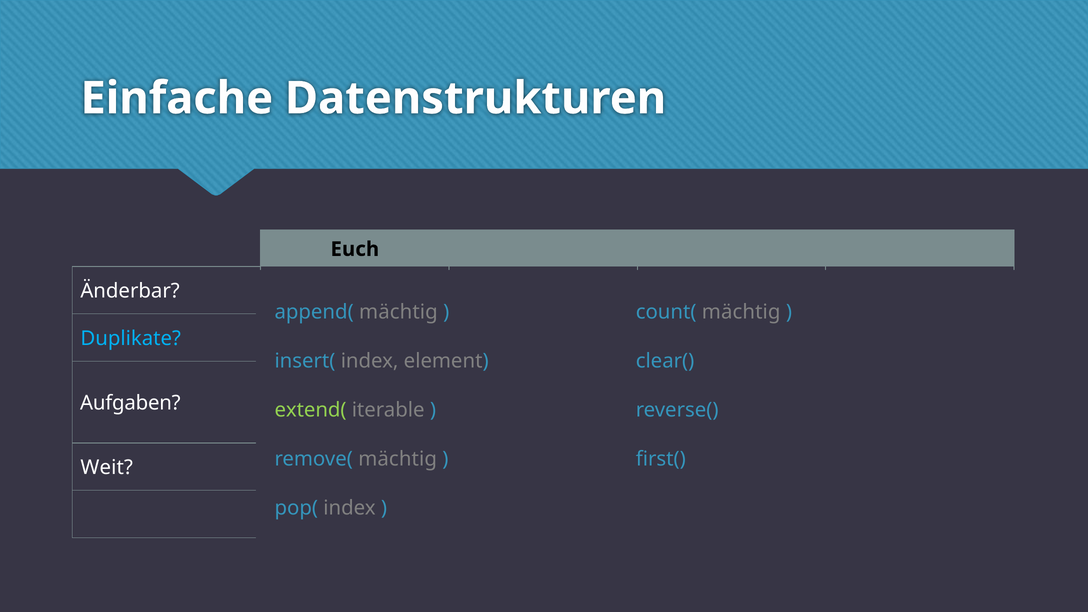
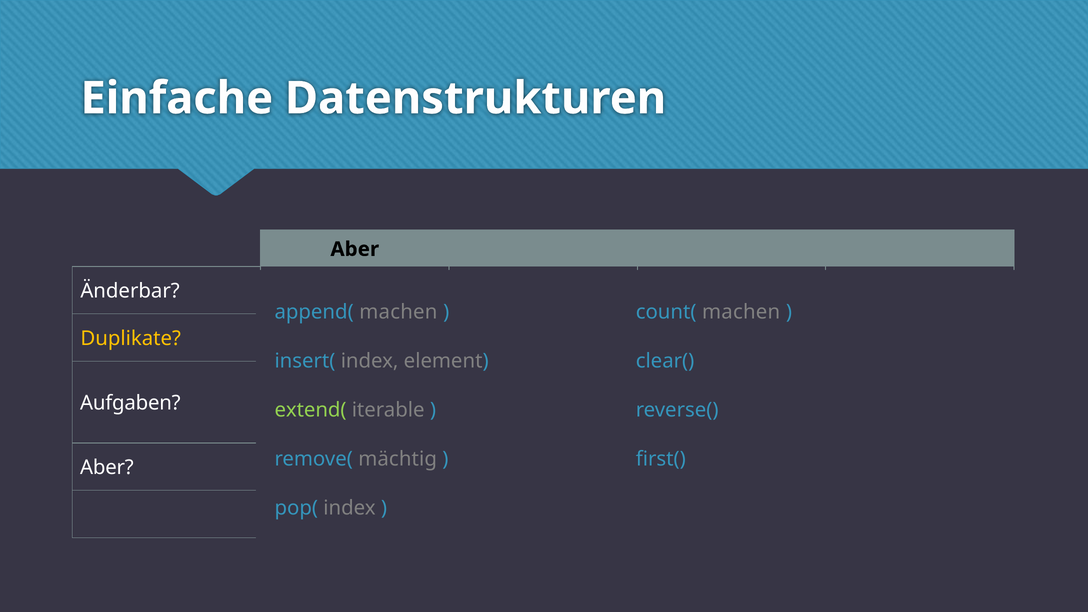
Euch: Euch -> Aber (355, 249)
append( mächtig: mächtig -> machen (398, 312)
count( mächtig: mächtig -> machen (741, 312)
Duplikate colour: light blue -> yellow (131, 339)
Weit: Weit -> Aber (107, 468)
